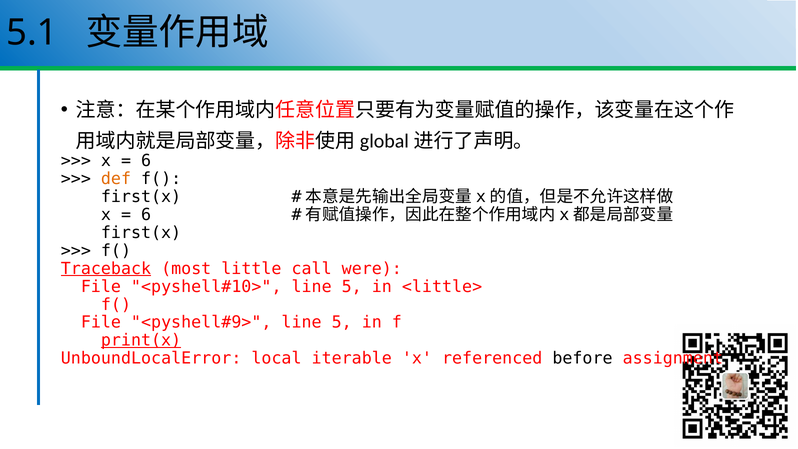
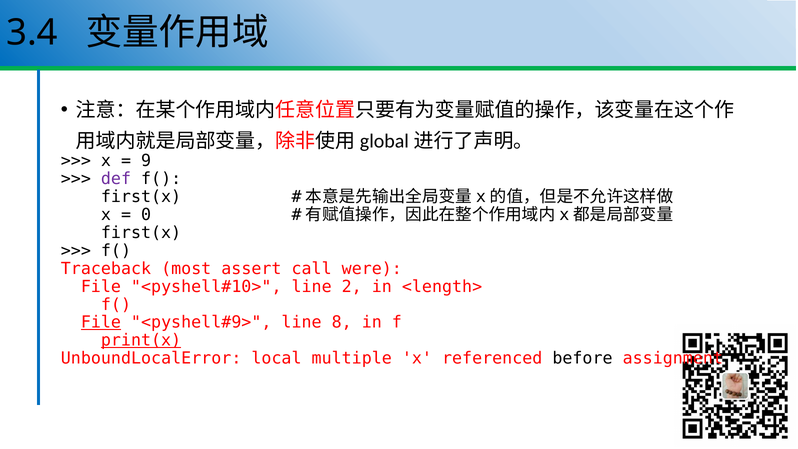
5.1: 5.1 -> 3.4 (32, 33)
6: 6 -> 9 (146, 161)
def colour: orange -> purple (116, 179)
6: 6 -> 0 (146, 215)
Traceback underline: present -> none (106, 268)
little: little -> assert (251, 268)
5: 5 -> 2 (352, 286)
<little>: <little> -> <length> (442, 286)
File underline: none -> present (101, 322)
5: 5 -> 8 (342, 322)
iterable: iterable -> multiple (352, 358)
